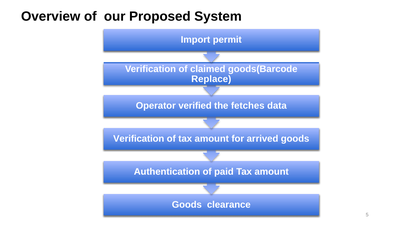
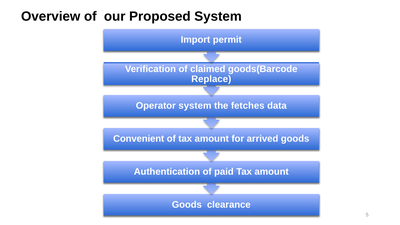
Operator verified: verified -> system (195, 106)
Verification: Verification -> Convenient (139, 139)
